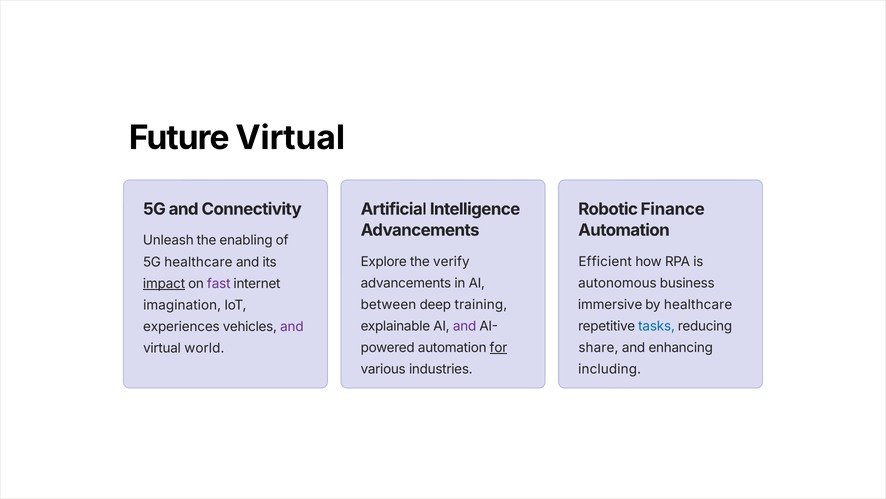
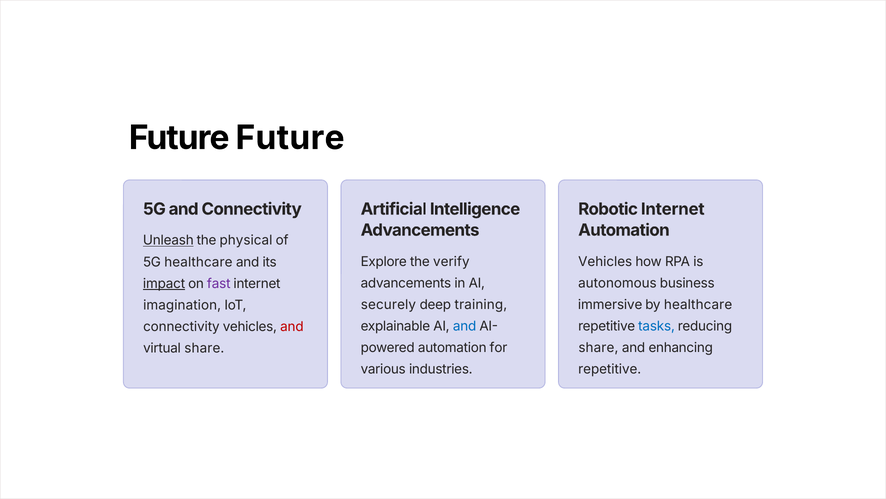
Future Virtual: Virtual -> Future (290, 138)
Robotic Finance: Finance -> Internet (673, 209)
Unleash underline: none -> present (168, 240)
enabling: enabling -> physical (246, 240)
Efficient: Efficient -> Vehicles (605, 261)
between: between -> securely (388, 304)
and colour: purple -> blue (465, 326)
experiences: experiences -> connectivity (181, 326)
and colour: purple -> red (292, 326)
for underline: present -> none (498, 347)
virtual world: world -> share (204, 348)
including: including -> repetitive (610, 369)
